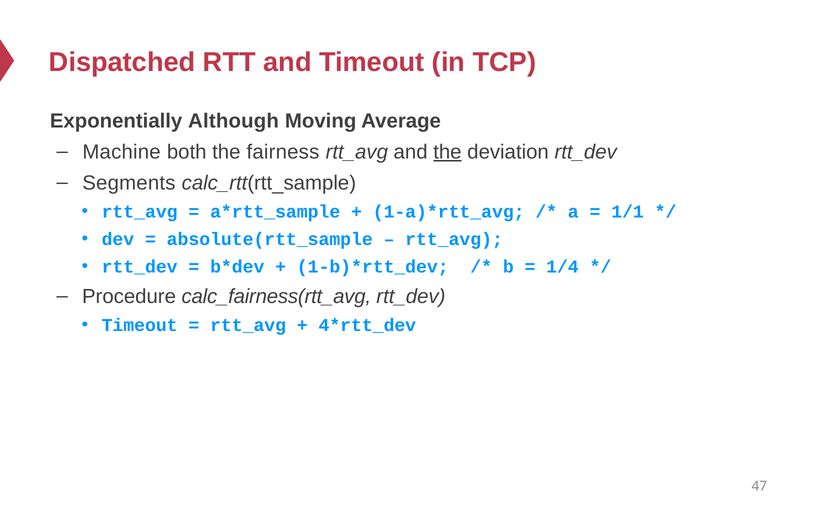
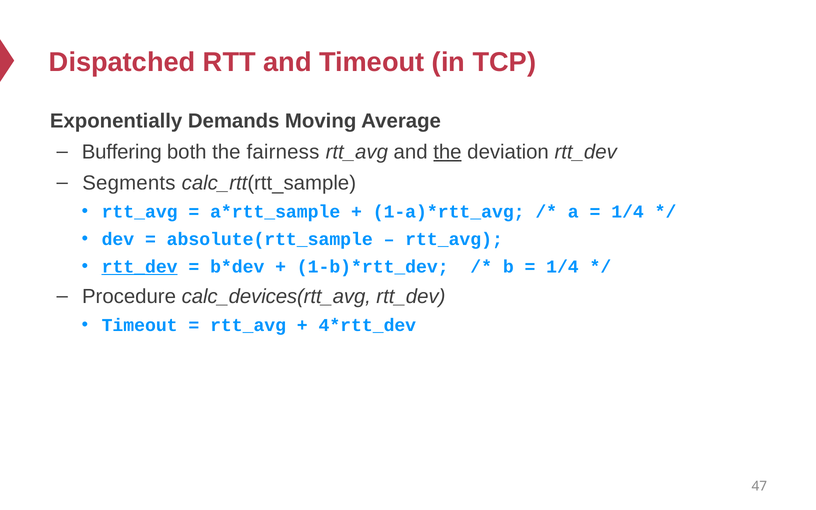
Although: Although -> Demands (234, 121)
Machine: Machine -> Buffering (122, 152)
1/1: 1/1 -> 1/4 (628, 212)
rtt_dev underline: none -> present (140, 267)
calc_fairness(rtt_avg: calc_fairness(rtt_avg -> calc_devices(rtt_avg (276, 297)
